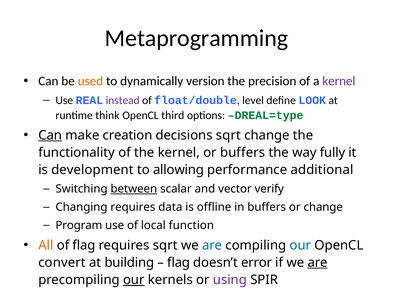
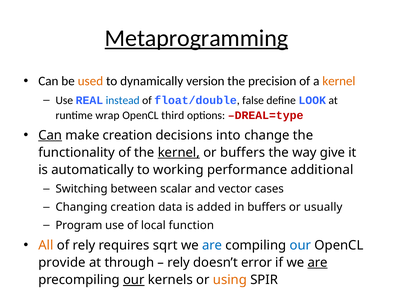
Metaprogramming underline: none -> present (196, 38)
kernel colour: purple -> orange (339, 81)
instead colour: purple -> blue (123, 100)
level: level -> false (253, 100)
think: think -> wrap (107, 115)
DREAL=type colour: green -> red (266, 115)
decisions sqrt: sqrt -> into (228, 135)
kernel underline: none -> present (179, 152)
fully: fully -> give (333, 152)
development: development -> automatically (93, 170)
allowing: allowing -> working (178, 170)
between underline: present -> none (134, 189)
verify: verify -> cases (269, 189)
Changing requires: requires -> creation (133, 207)
offline: offline -> added (214, 207)
or change: change -> usually (323, 207)
of flag: flag -> rely (84, 245)
convert: convert -> provide (62, 262)
building: building -> through (129, 262)
flag: flag -> rely (179, 262)
using colour: purple -> orange (230, 280)
